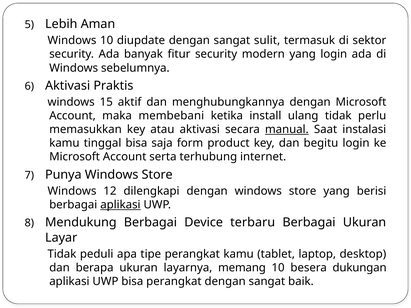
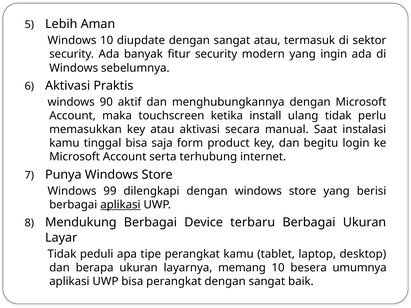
sangat sulit: sulit -> atau (267, 41)
yang login: login -> ingin (334, 54)
15: 15 -> 90 (106, 102)
membebani: membebani -> touchscreen (171, 116)
manual underline: present -> none (287, 130)
12: 12 -> 99 (110, 191)
dukungan: dukungan -> umumnya (360, 268)
